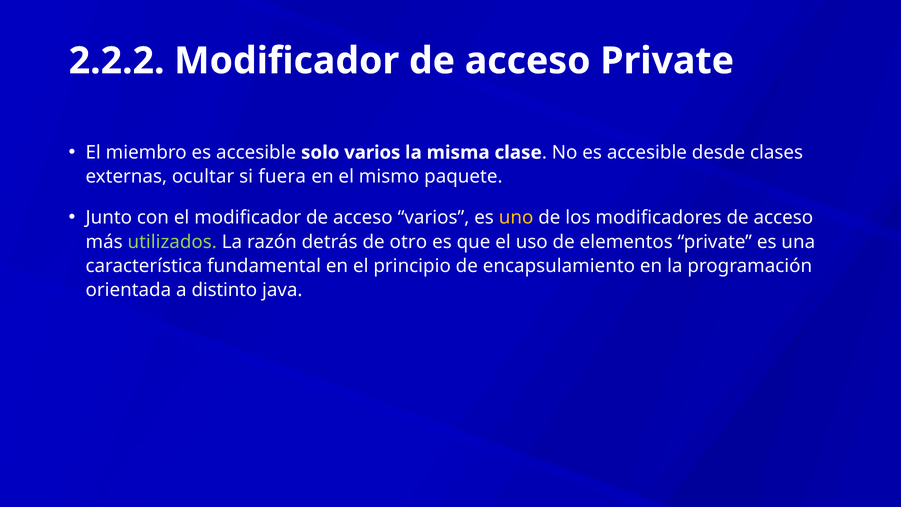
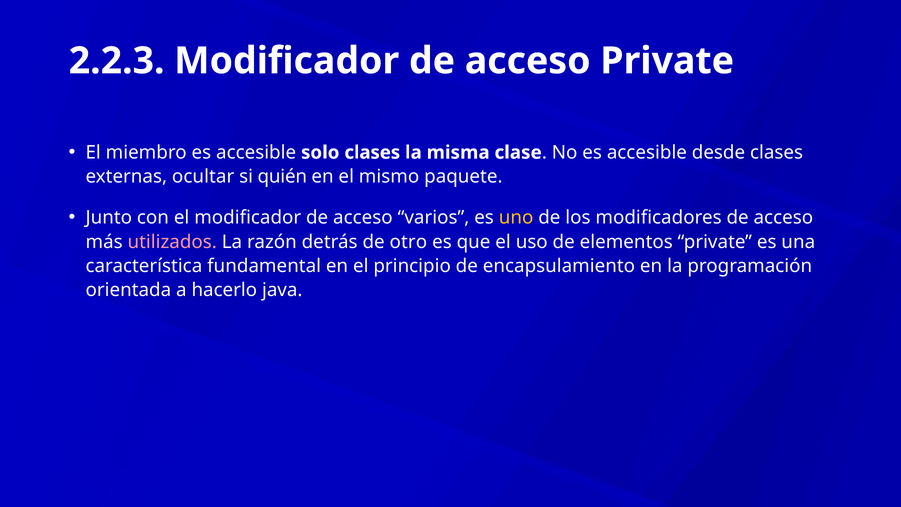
2.2.2: 2.2.2 -> 2.2.3 (117, 61)
solo varios: varios -> clases (372, 152)
fuera: fuera -> quién (282, 177)
utilizados colour: light green -> pink (172, 242)
distinto: distinto -> hacerlo (224, 290)
